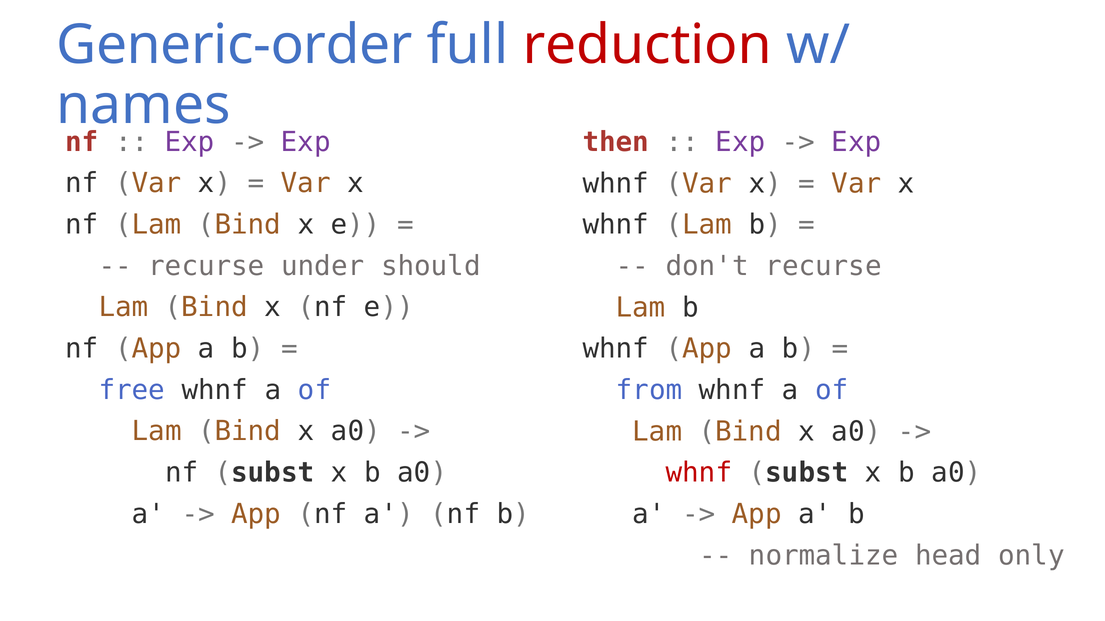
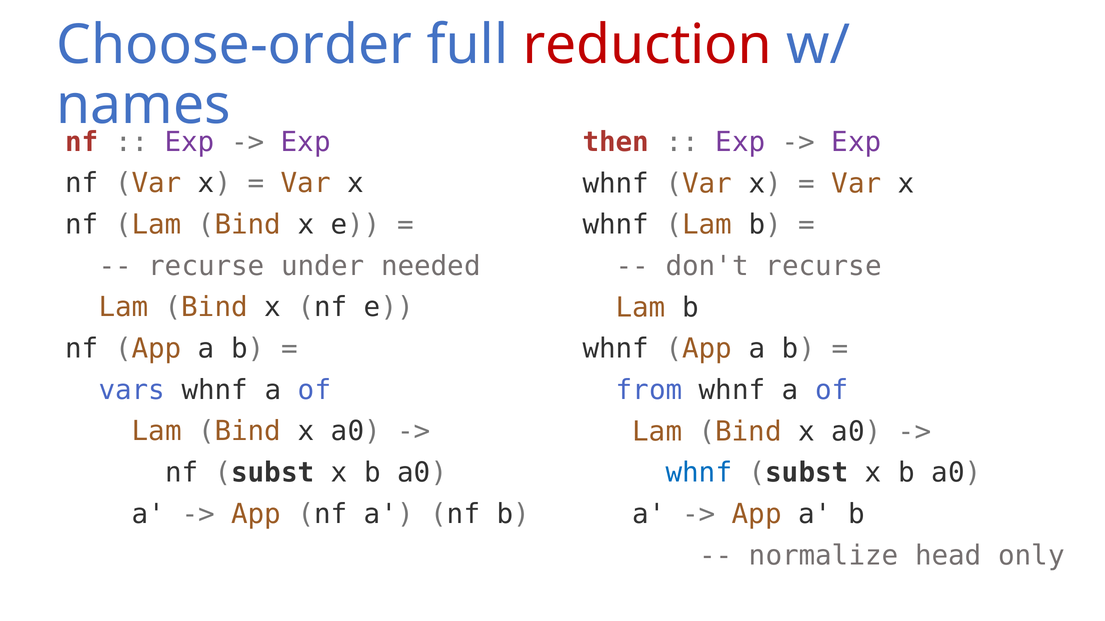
Generic-order: Generic-order -> Choose-order (234, 45)
should: should -> needed (431, 266)
free: free -> vars (132, 390)
whnf colour: red -> blue (699, 473)
